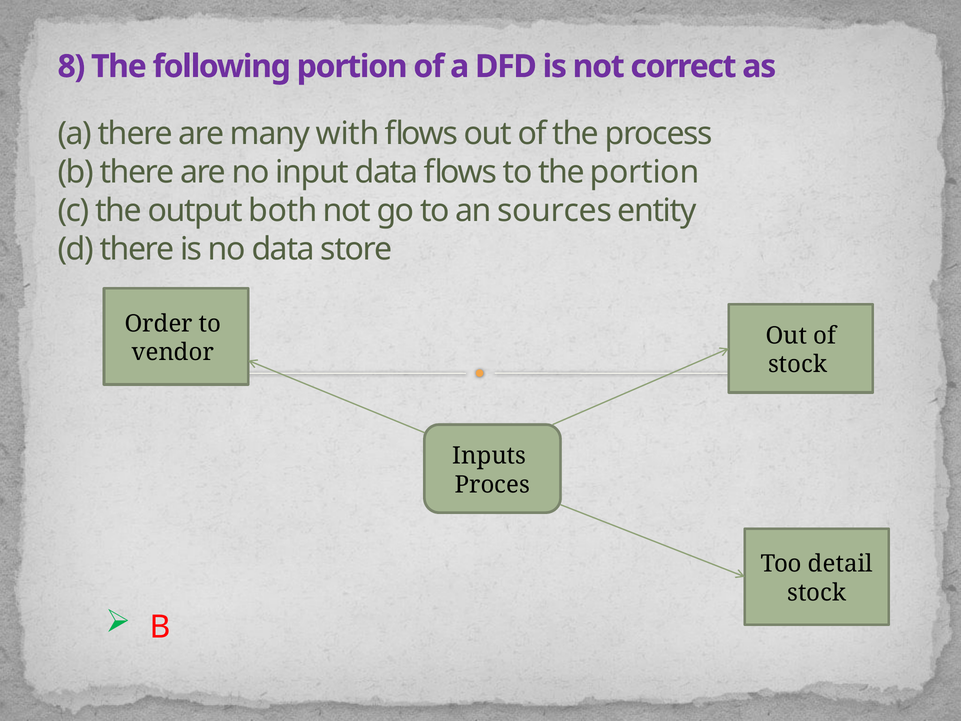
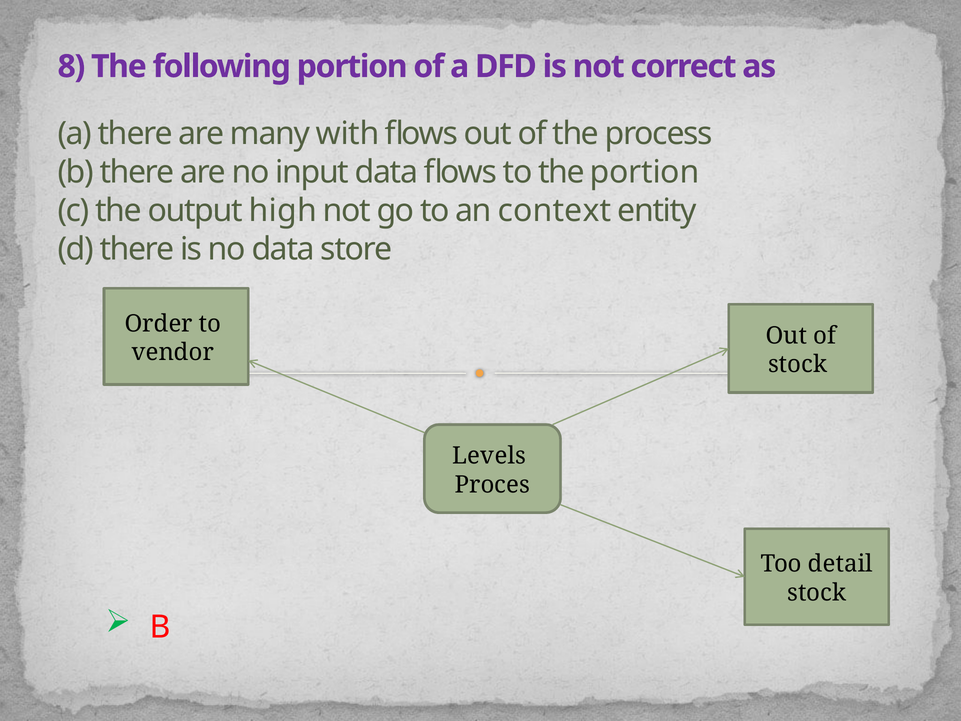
both: both -> high (283, 211)
sources: sources -> context (554, 211)
Inputs: Inputs -> Levels (489, 456)
